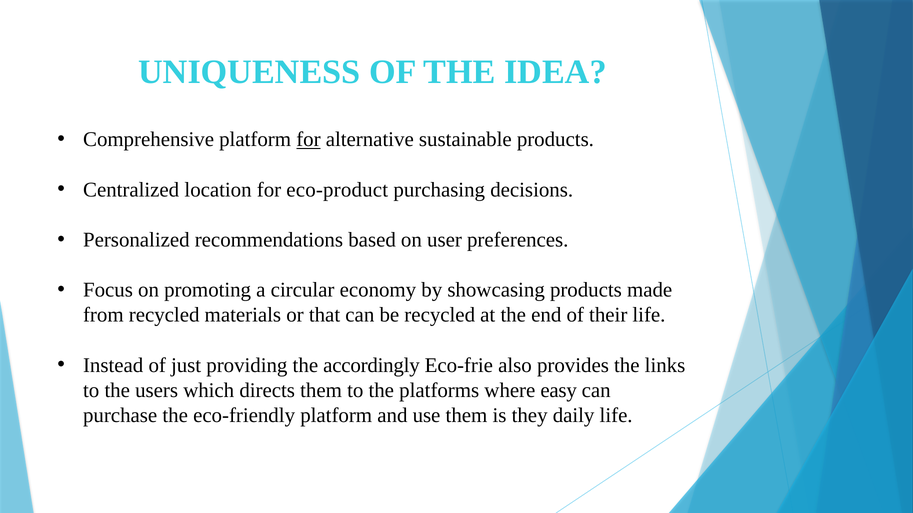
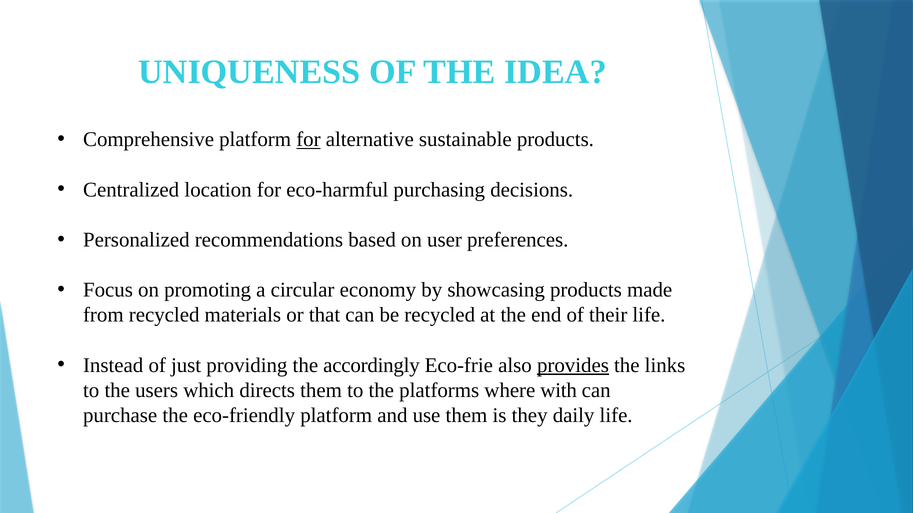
eco-product: eco-product -> eco-harmful (337, 190)
provides underline: none -> present (573, 366)
easy: easy -> with (559, 391)
